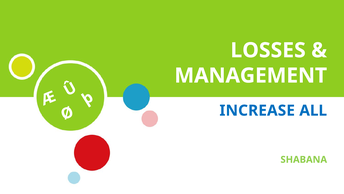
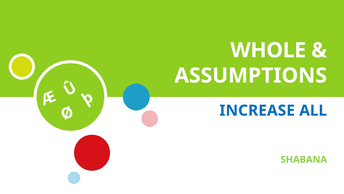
LOSSES: LOSSES -> WHOLE (268, 50)
MANAGEMENT: MANAGEMENT -> ASSUMPTIONS (251, 75)
